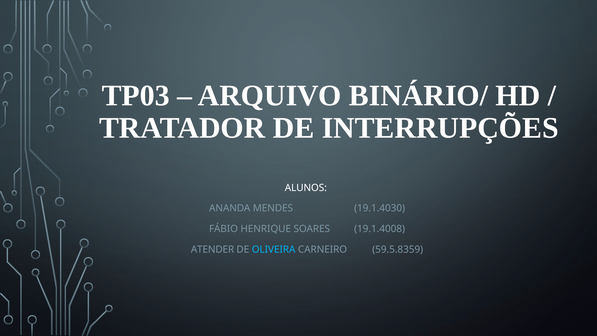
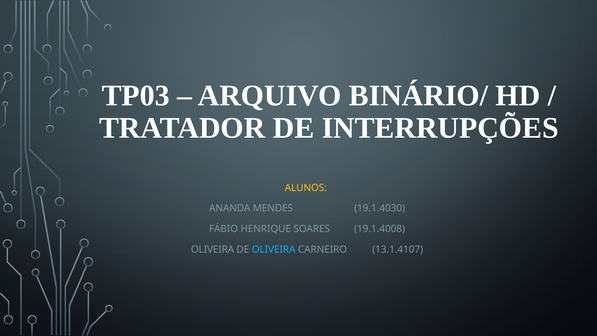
ALUNOS colour: white -> yellow (306, 188)
ATENDER: ATENDER -> OLIVEIRA (213, 249)
59.5.8359: 59.5.8359 -> 13.1.4107 (398, 249)
